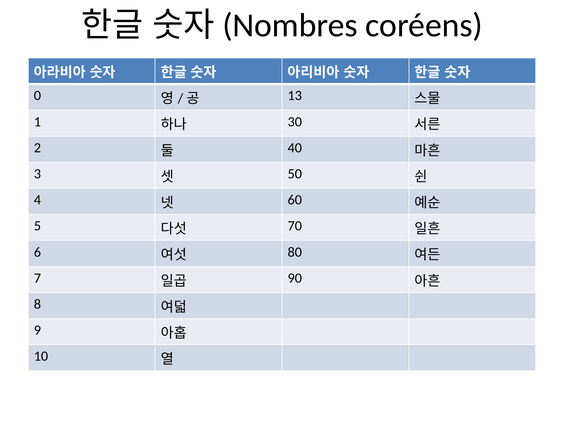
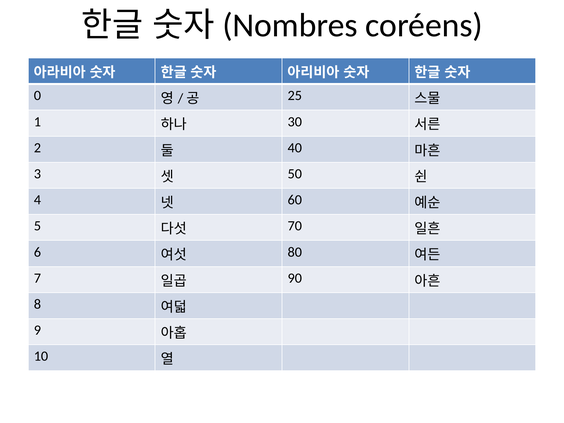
13: 13 -> 25 (295, 96)
